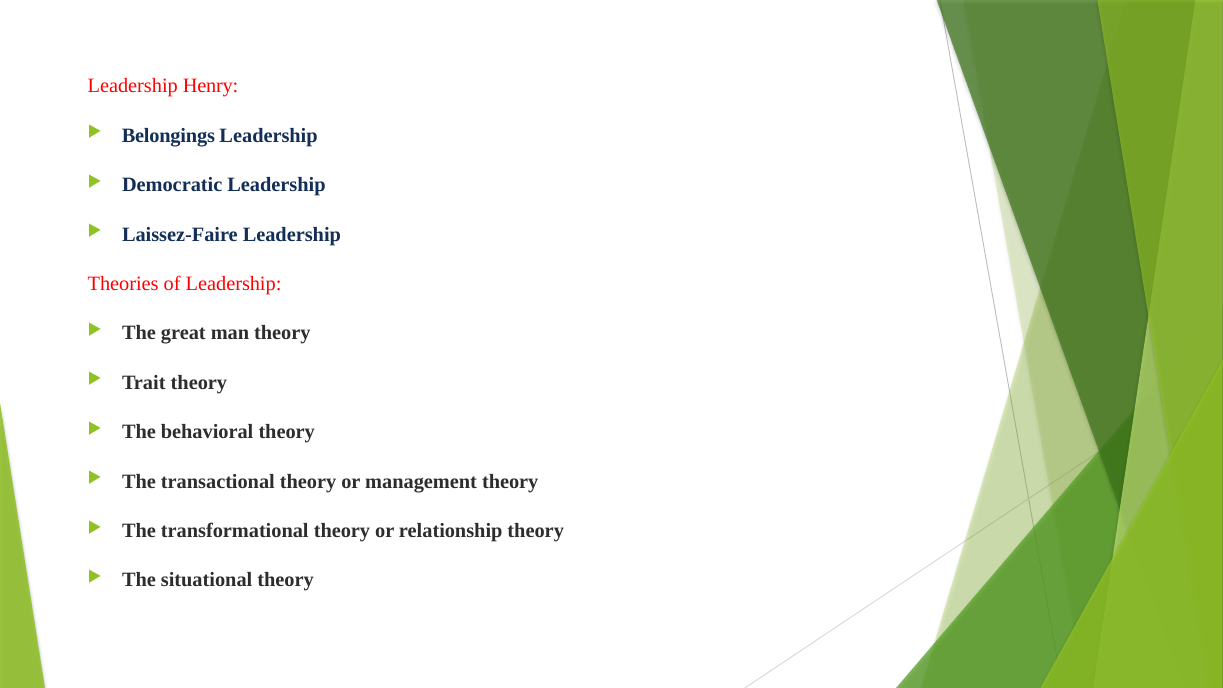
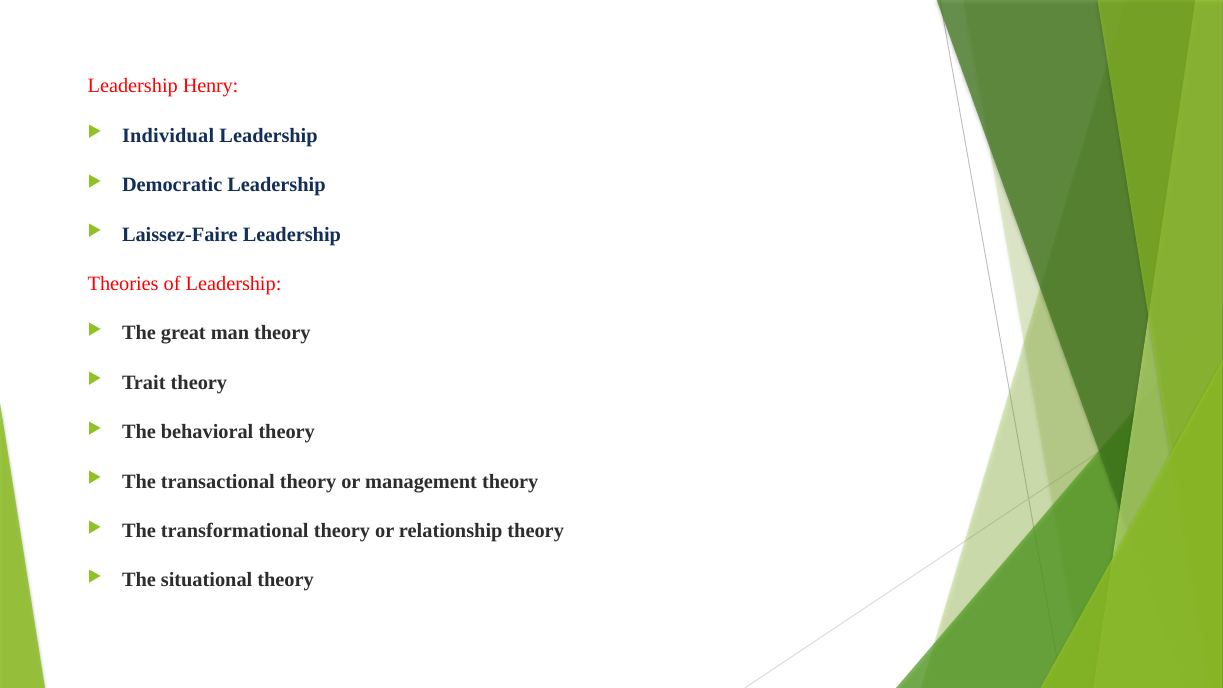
Belongings: Belongings -> Individual (168, 135)
